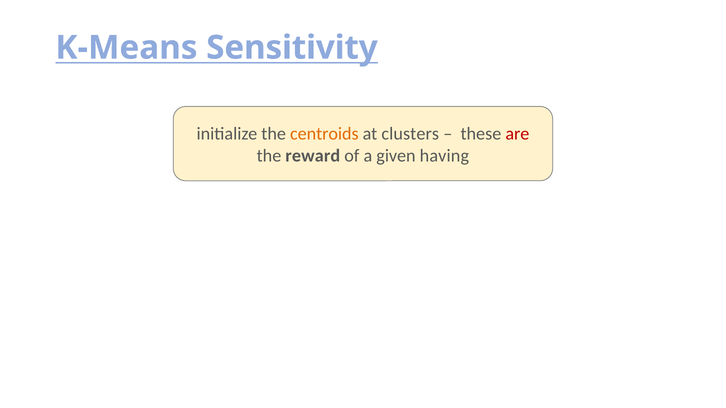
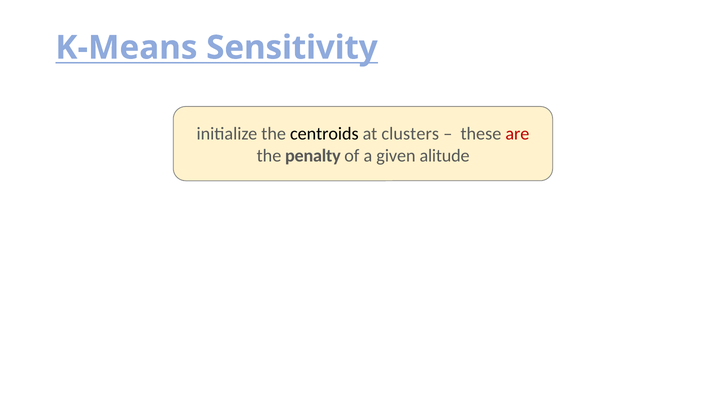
centroids colour: orange -> black (324, 134)
reward: reward -> penalty (313, 156)
having: having -> alitude (445, 156)
